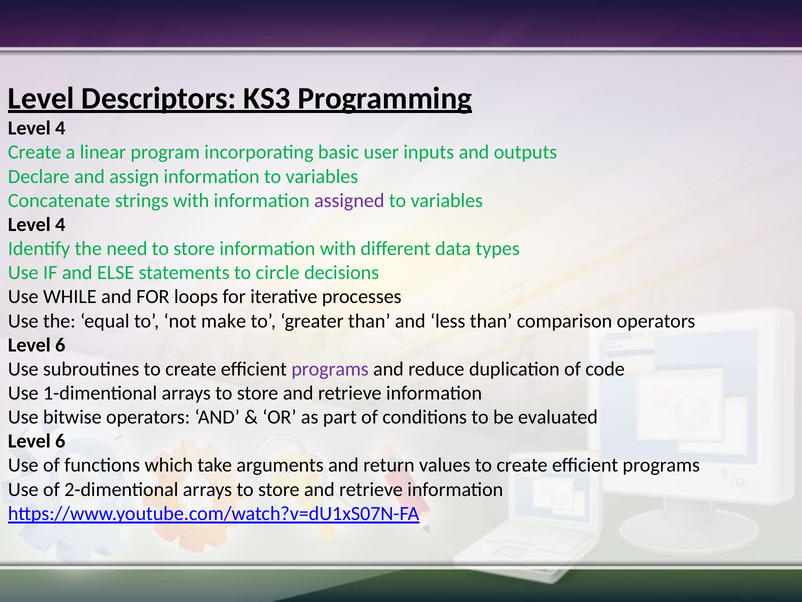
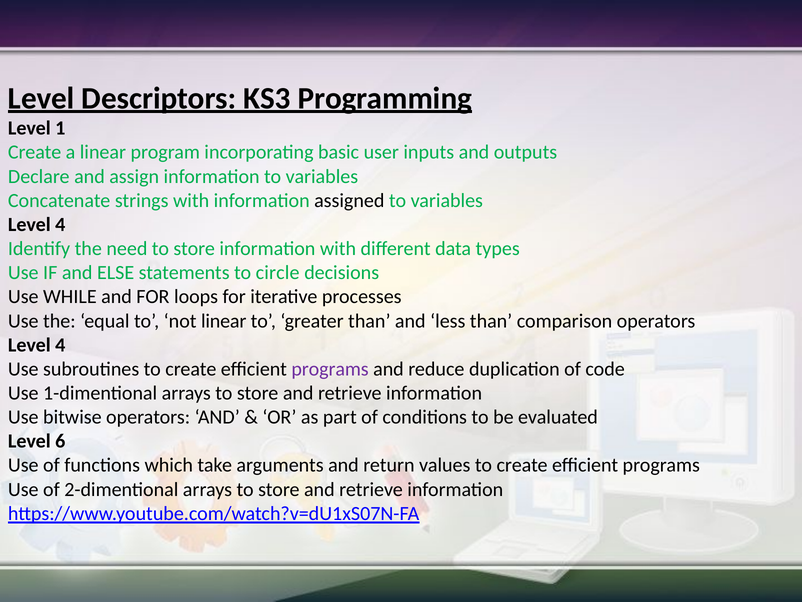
4: 4 -> 1 (60, 128)
assigned colour: purple -> black (349, 200)
not make: make -> linear (224, 321)
6: 6 -> 4 (60, 345)
